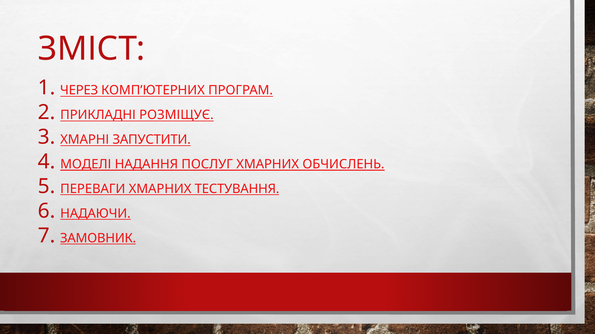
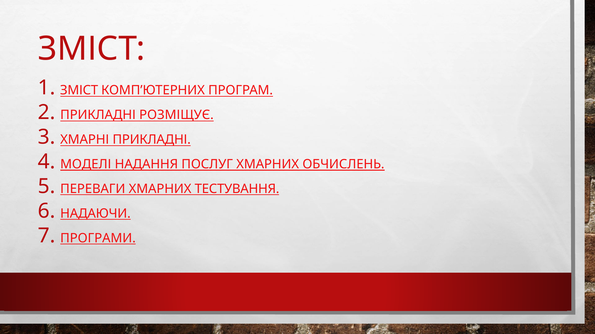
ЧЕРЕЗ: ЧЕРЕЗ -> ЗМІСТ (79, 91)
ХМАРНІ ЗАПУСТИТИ: ЗАПУСТИТИ -> ПРИКЛАДНІ (152, 140)
ЗАМОВНИК: ЗАМОВНИК -> ПРОГРАМИ (98, 239)
